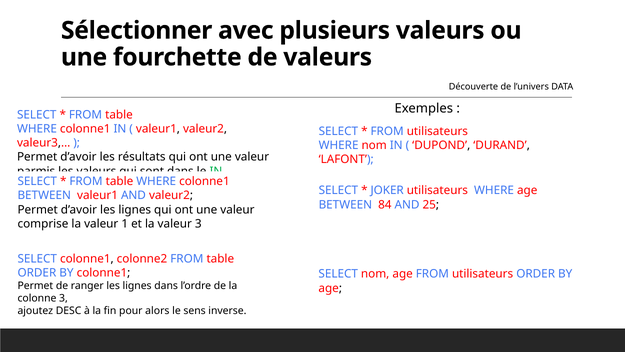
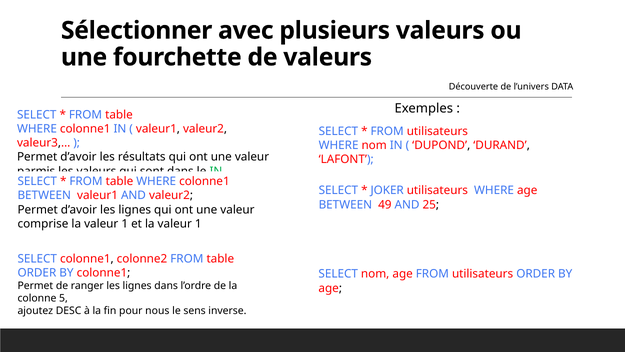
84: 84 -> 49 (385, 204)
et la valeur 3: 3 -> 1 (198, 223)
colonne 3: 3 -> 5 (63, 298)
alors: alors -> nous (157, 311)
